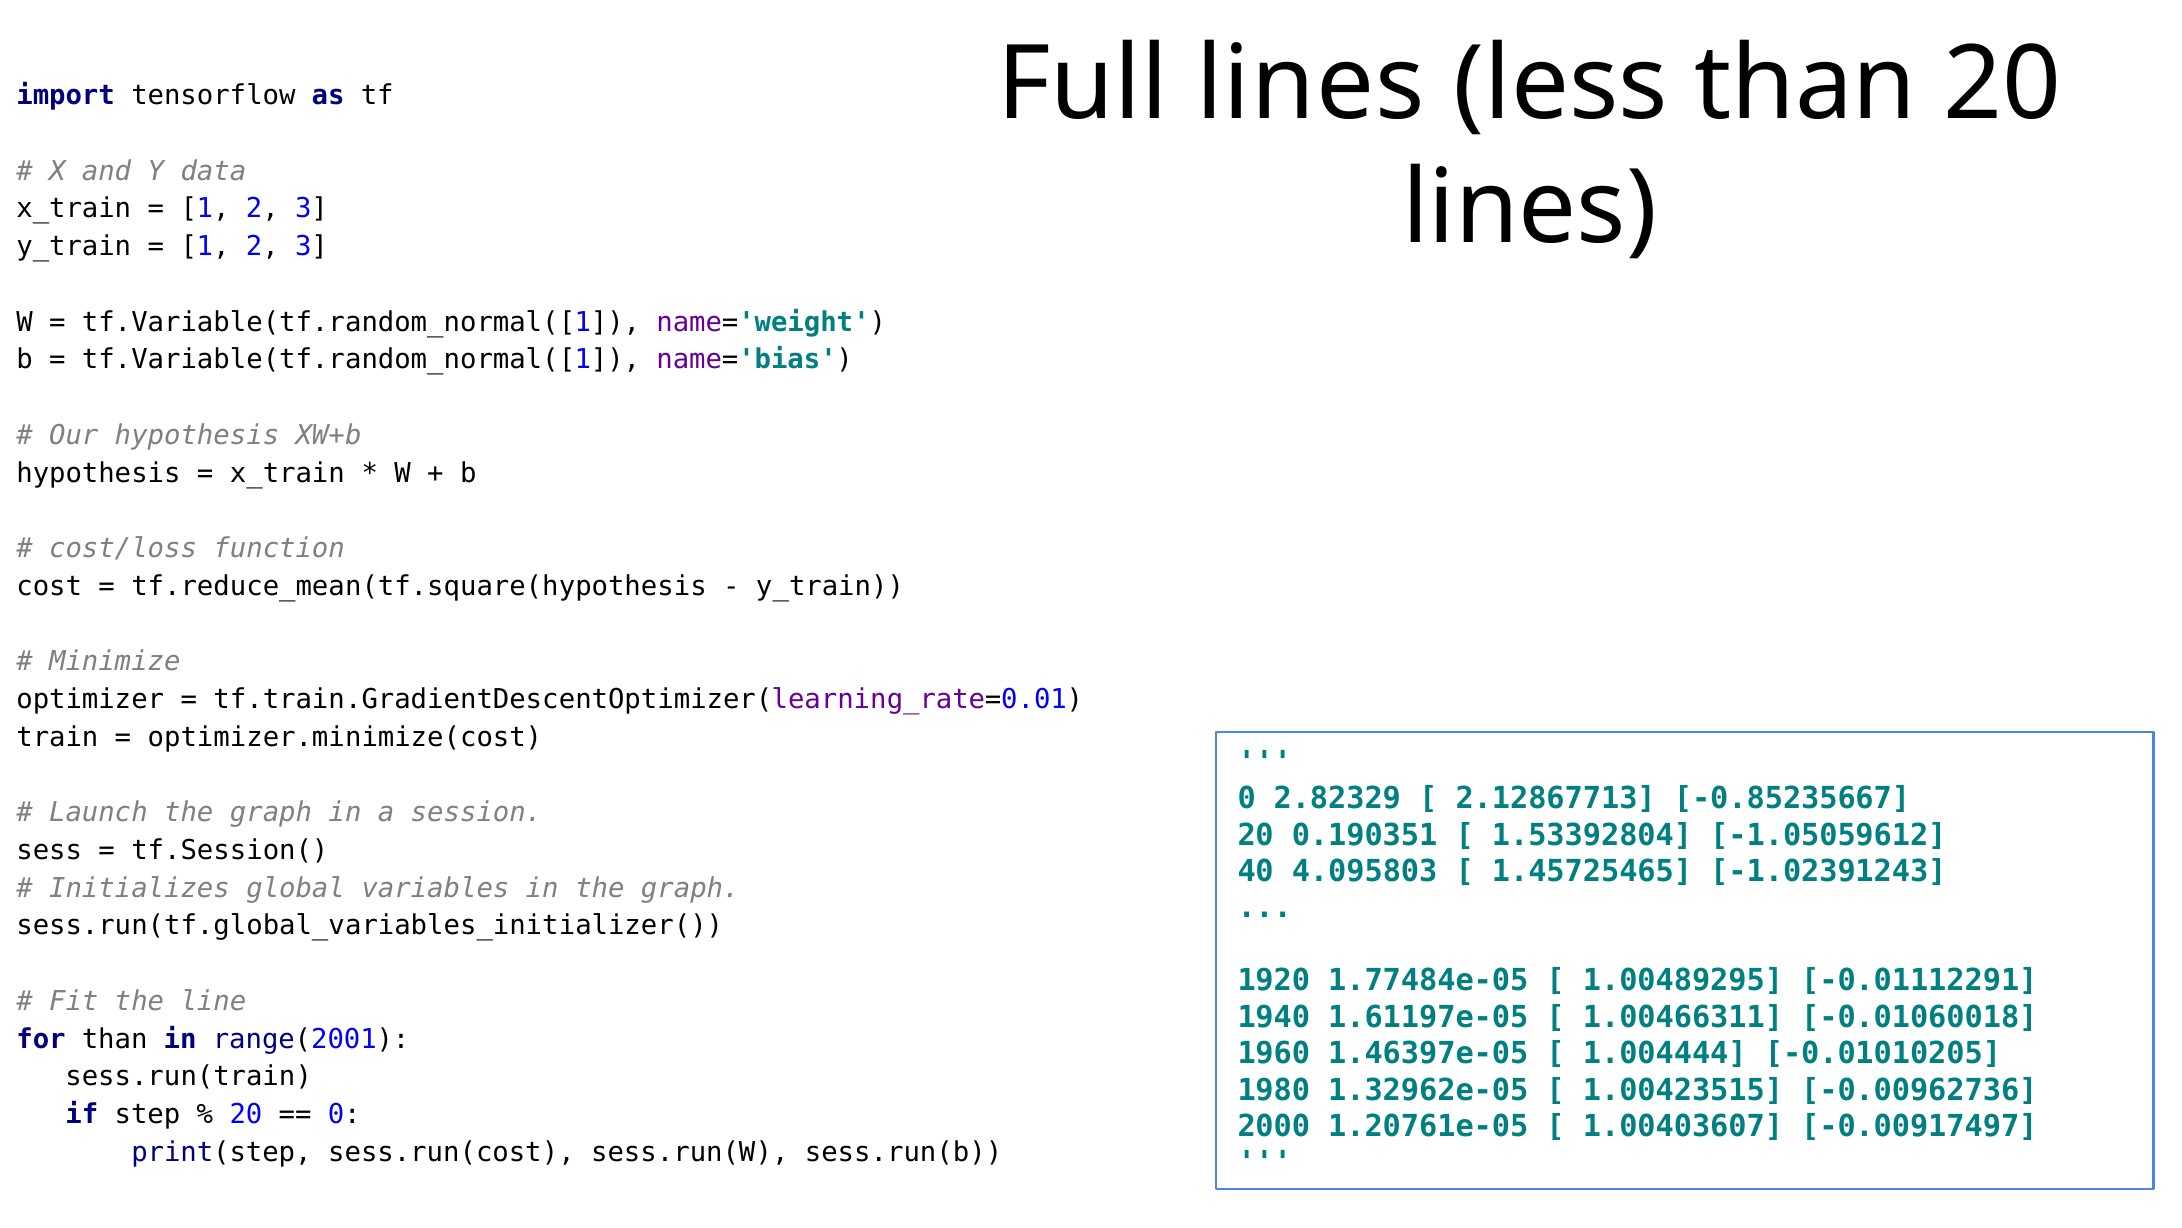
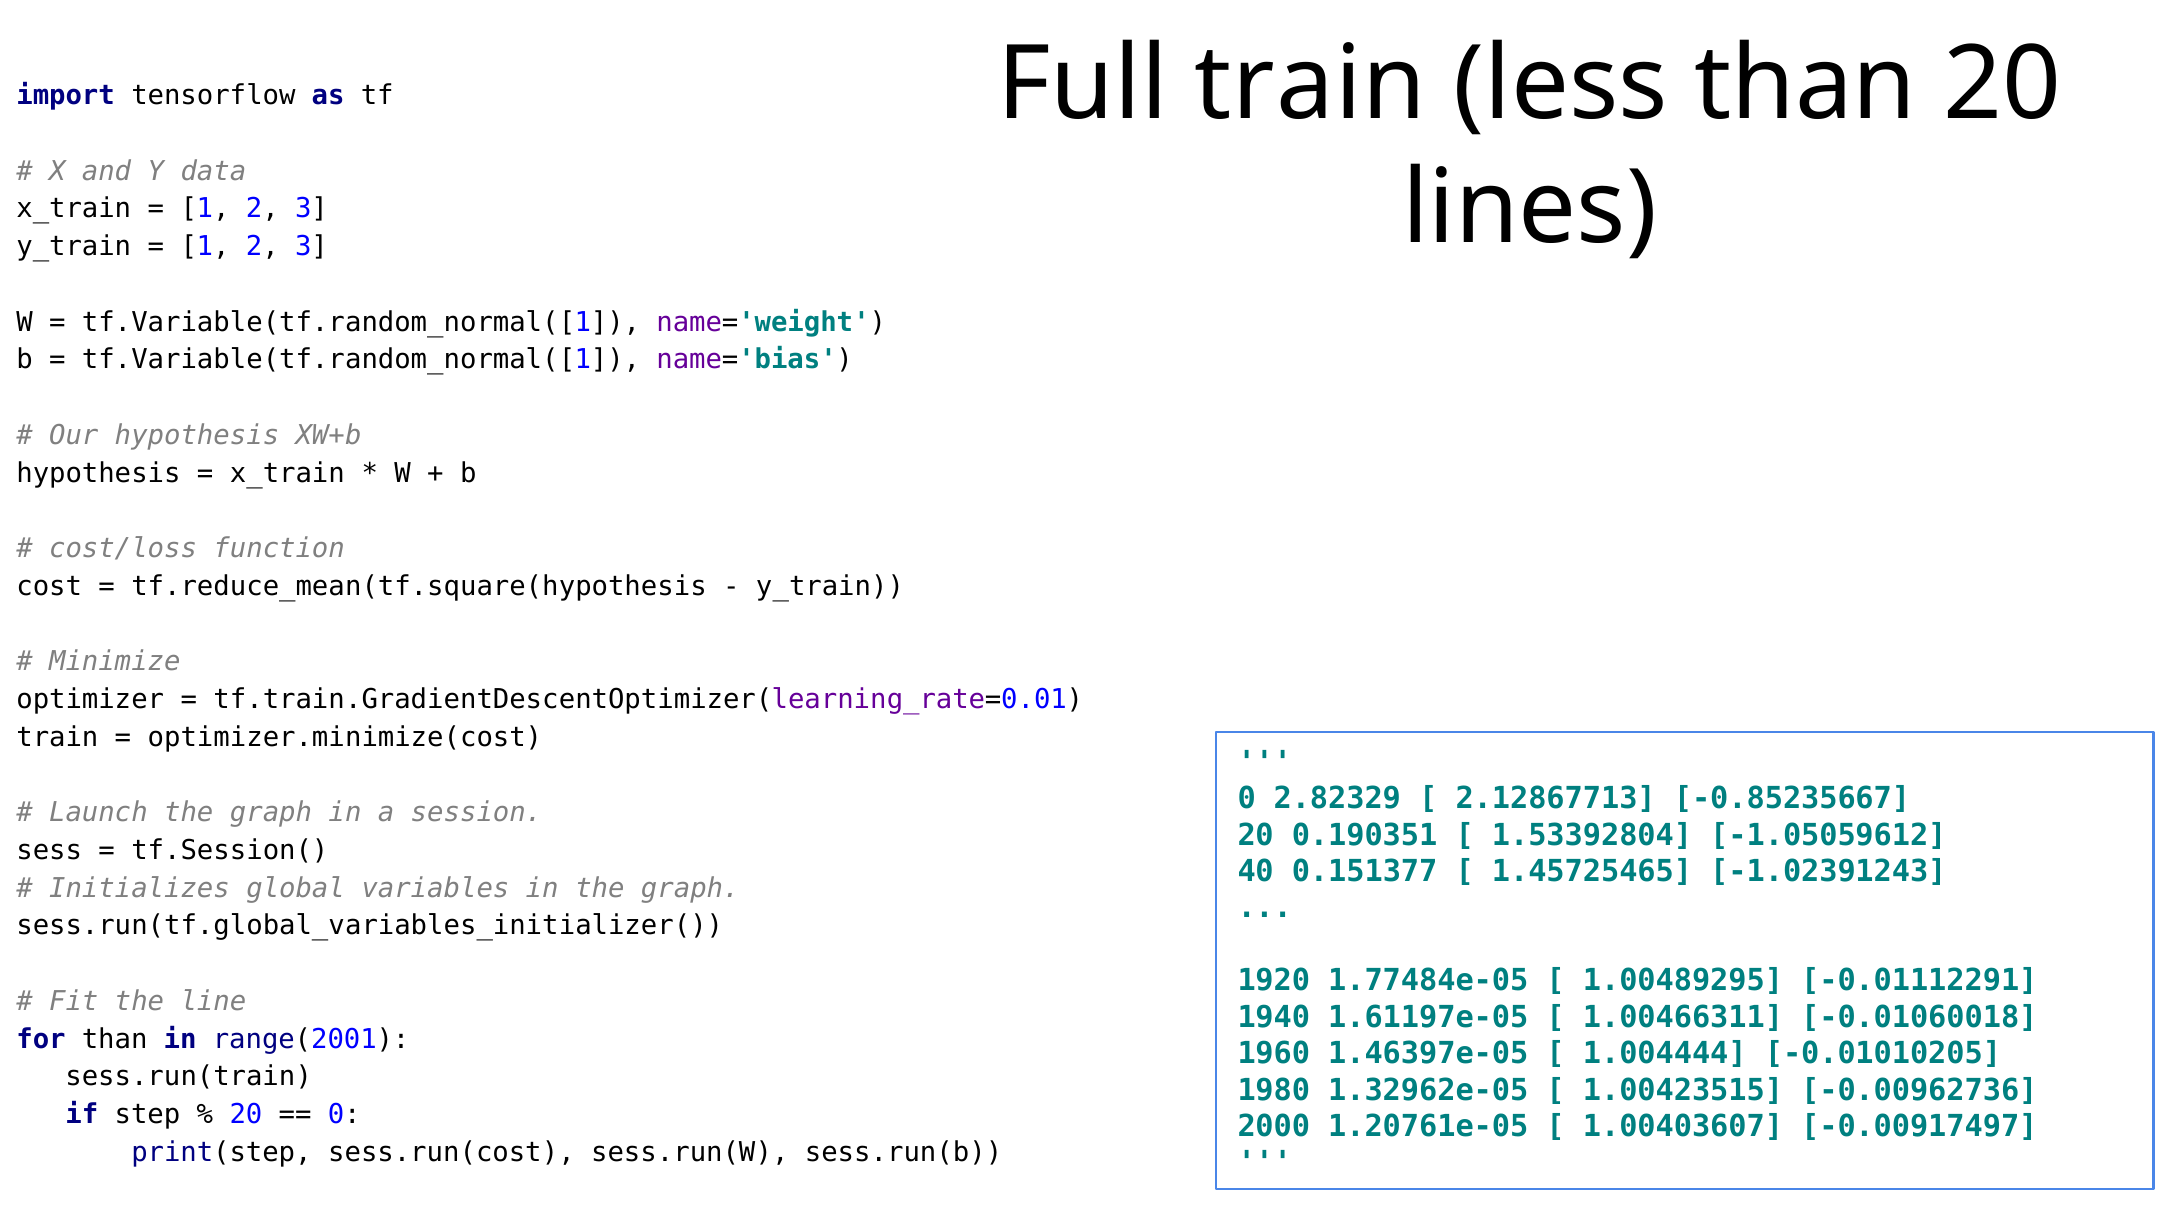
Full lines: lines -> train (1310, 85)
4.095803: 4.095803 -> 0.151377 (1365, 871)
